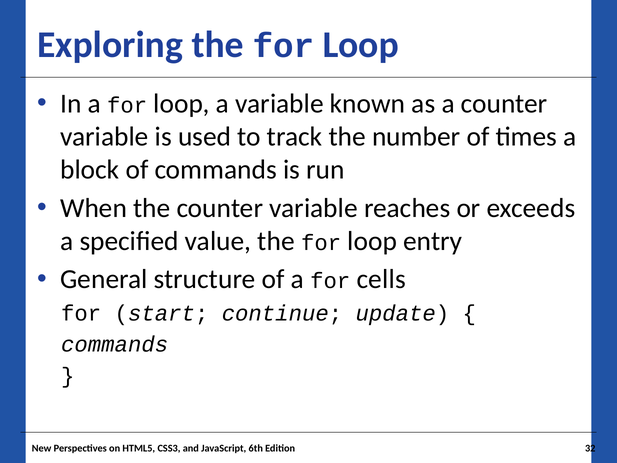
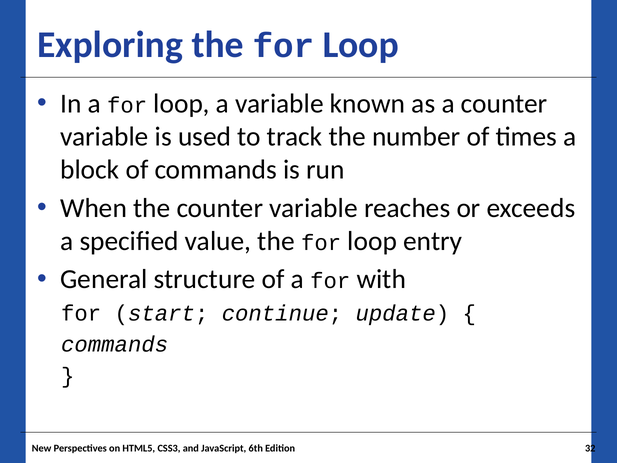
cells: cells -> with (381, 279)
